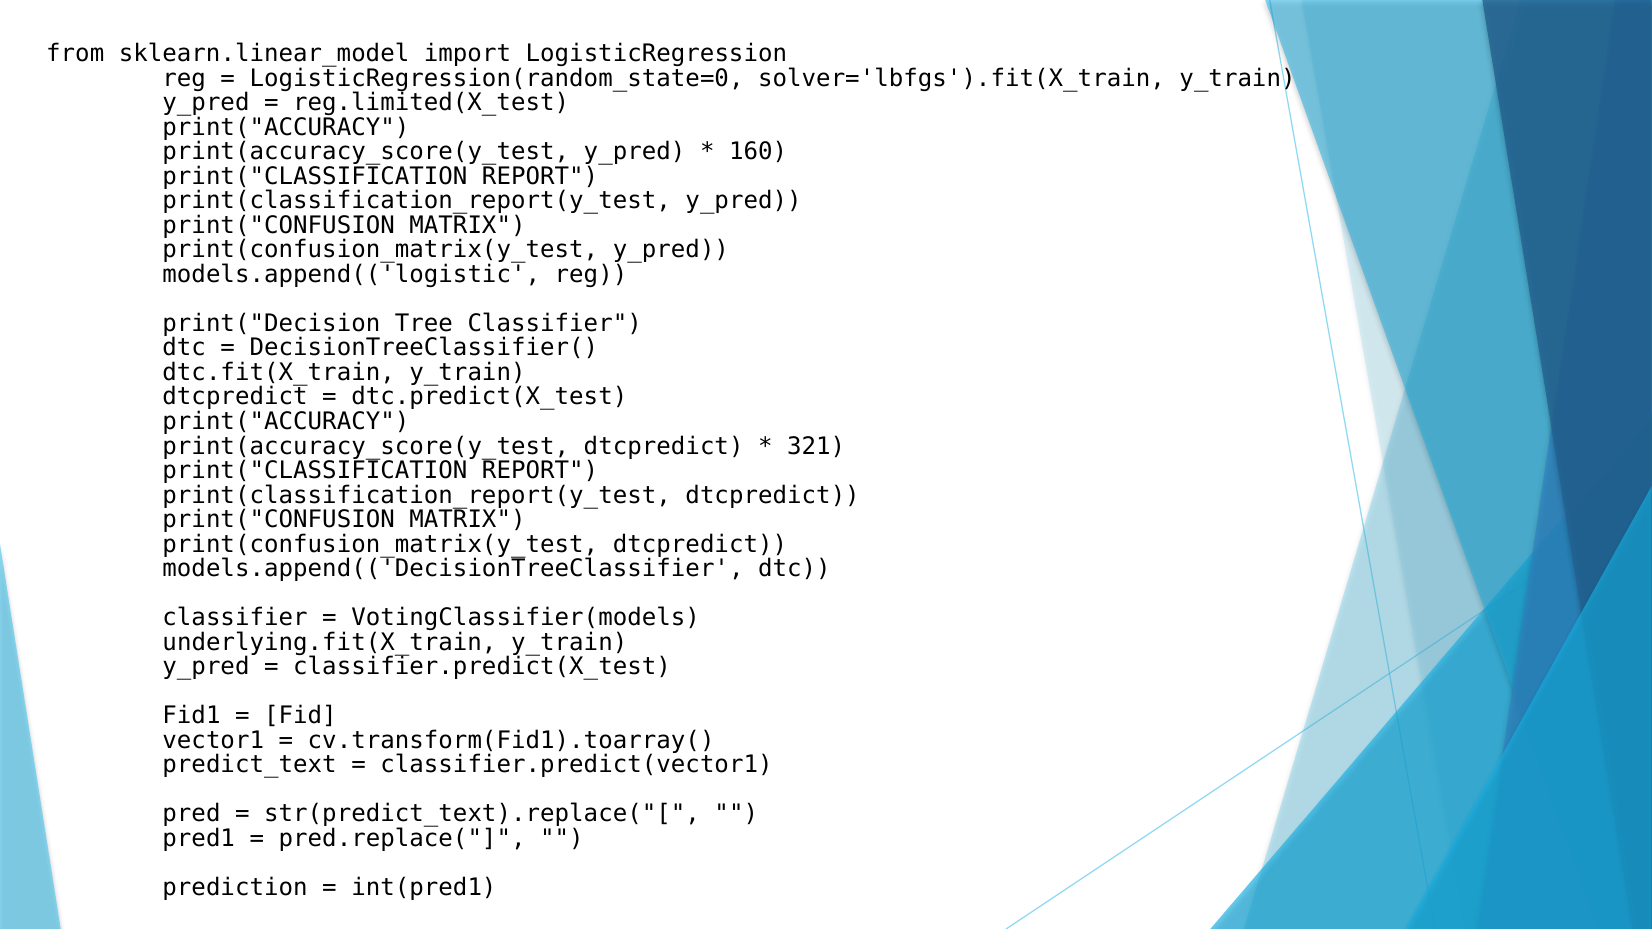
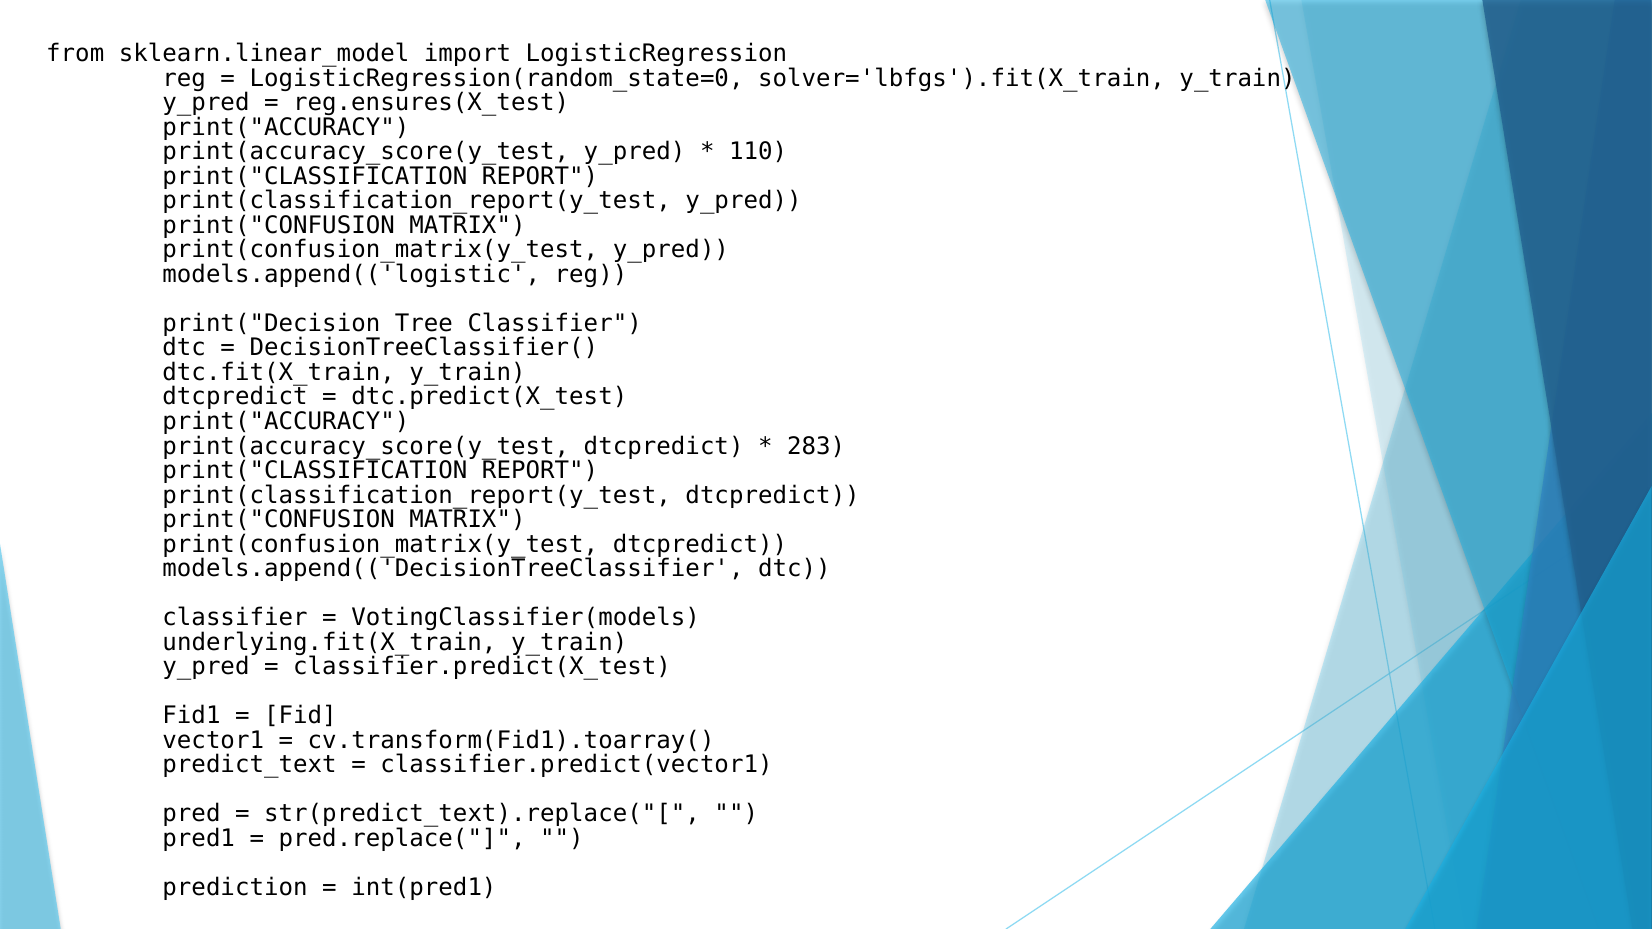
reg.limited(X_test: reg.limited(X_test -> reg.ensures(X_test (431, 103)
160: 160 -> 110 (758, 152)
321: 321 -> 283 (816, 446)
